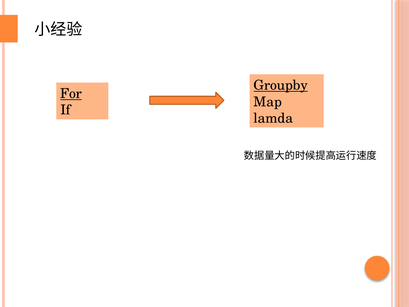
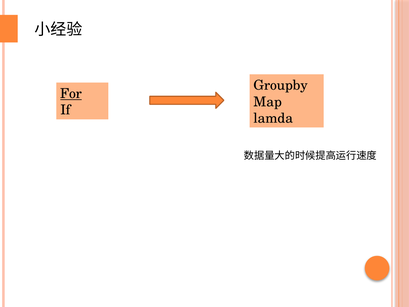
Groupby underline: present -> none (281, 85)
